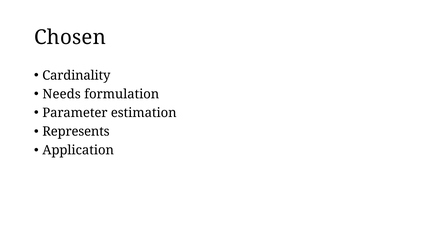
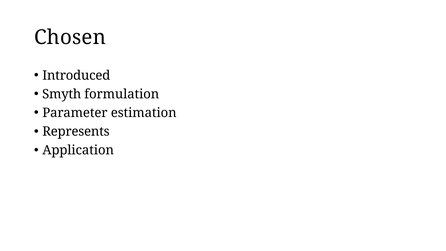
Cardinality: Cardinality -> Introduced (76, 75)
Needs: Needs -> Smyth (62, 94)
